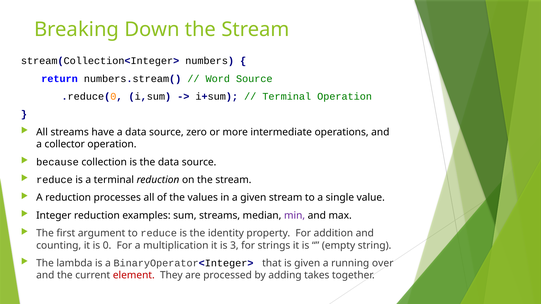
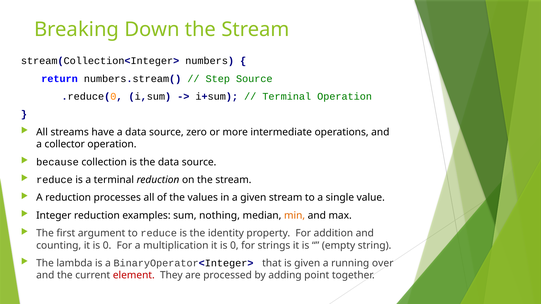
Word: Word -> Step (218, 79)
sum streams: streams -> nothing (220, 216)
min colour: purple -> orange (295, 216)
multiplication it is 3: 3 -> 0 (234, 246)
takes: takes -> point (317, 276)
